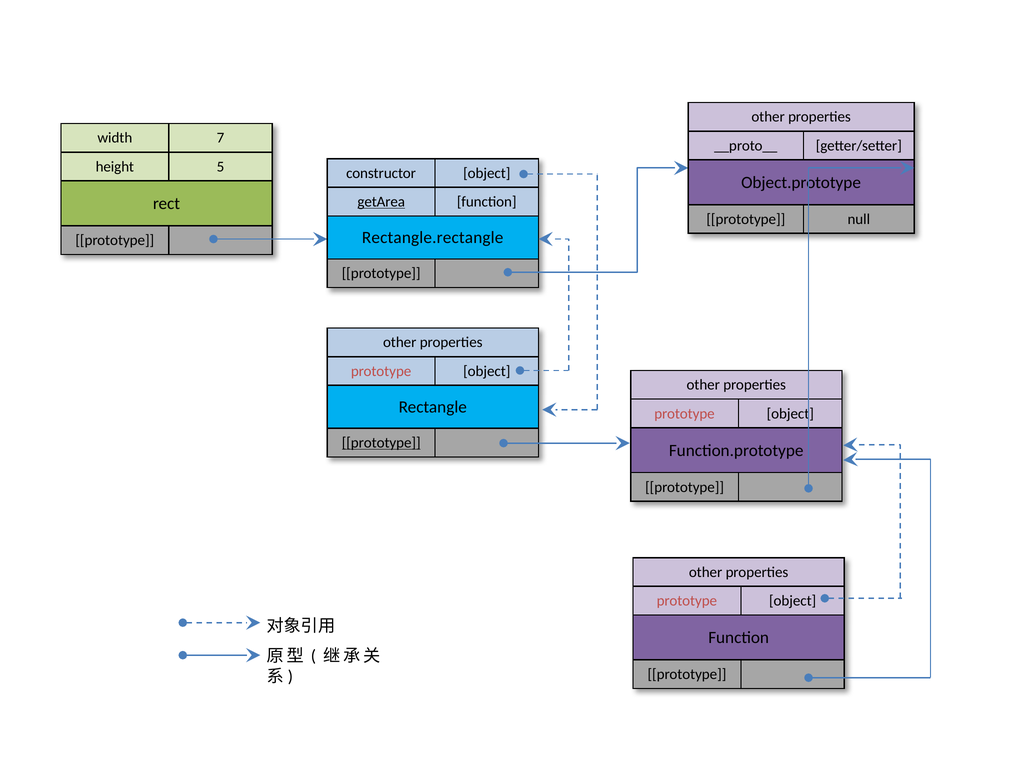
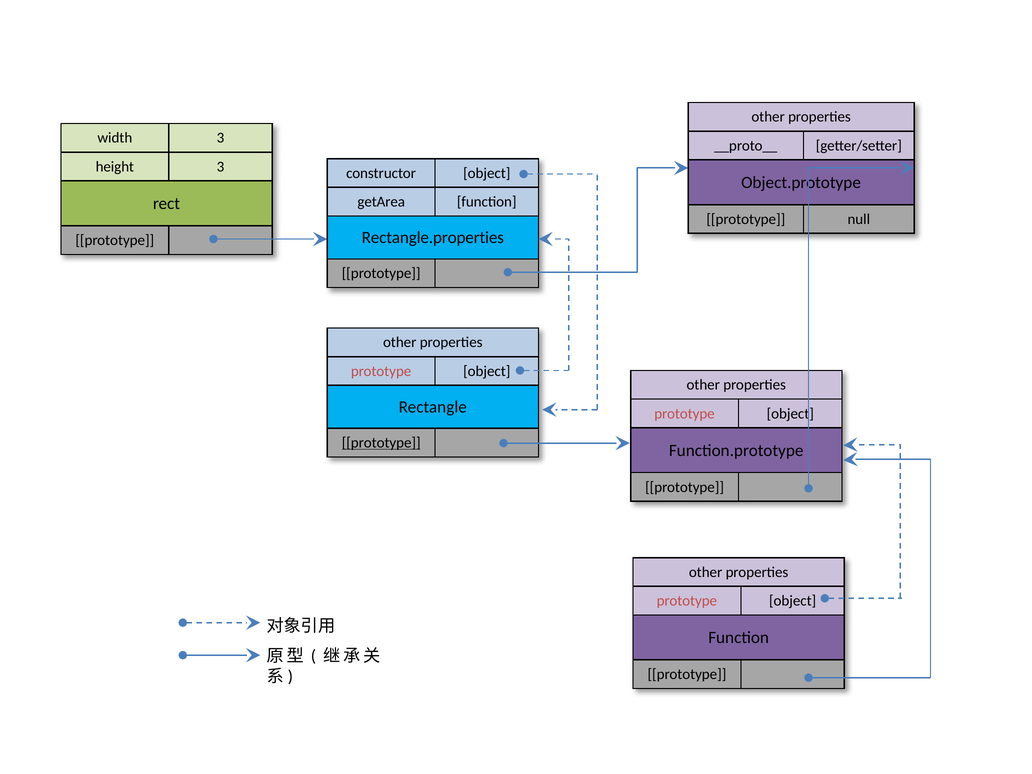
width 7: 7 -> 3 (220, 138)
height 5: 5 -> 3 (220, 167)
getArea underline: present -> none (381, 202)
Rectangle.rectangle: Rectangle.rectangle -> Rectangle.properties (433, 238)
